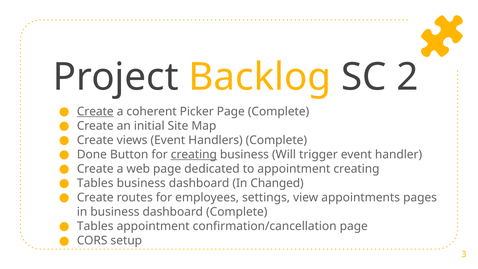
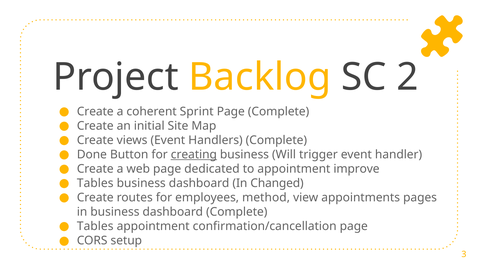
Create underline: present -> none (95, 111)
Picker: Picker -> Sprint (197, 111)
appointment creating: creating -> improve (356, 169)
settings: settings -> method (266, 197)
